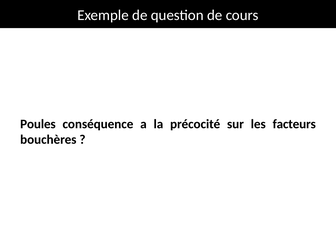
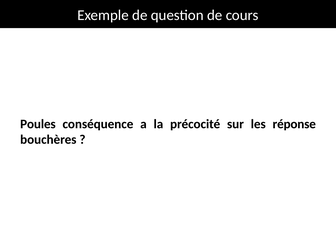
facteurs: facteurs -> réponse (294, 124)
